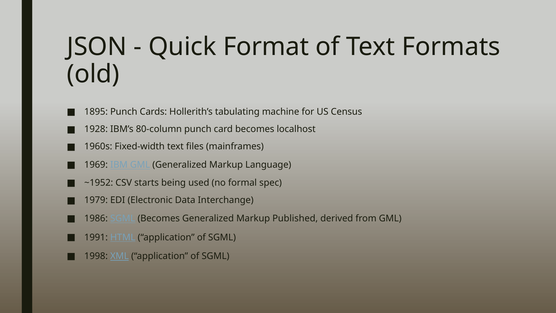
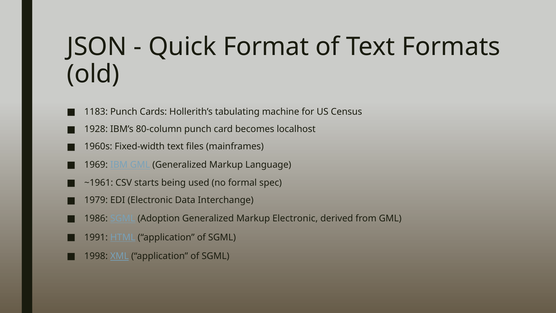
1895: 1895 -> 1183 (96, 112)
~1952: ~1952 -> ~1961 (99, 183)
SGML Becomes: Becomes -> Adoption (159, 218)
Markup Published: Published -> Electronic (295, 218)
